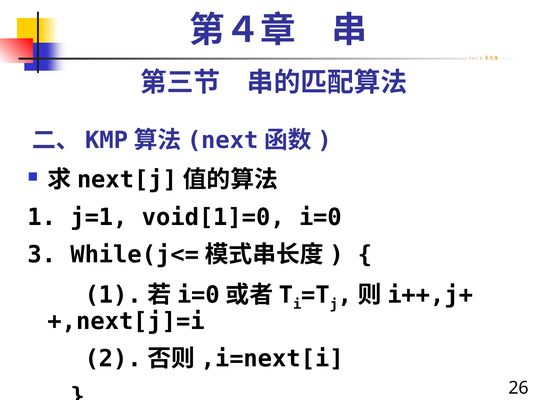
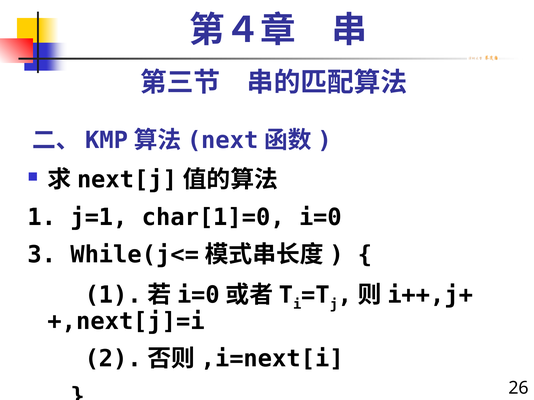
void[1]=0: void[1]=0 -> char[1]=0 (213, 218)
